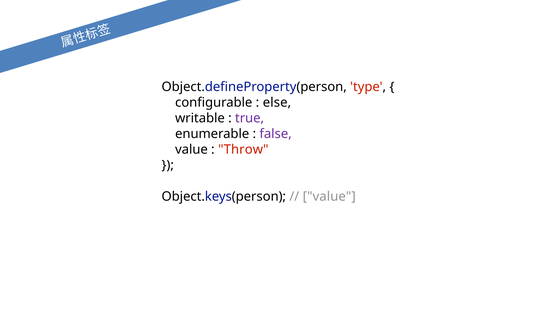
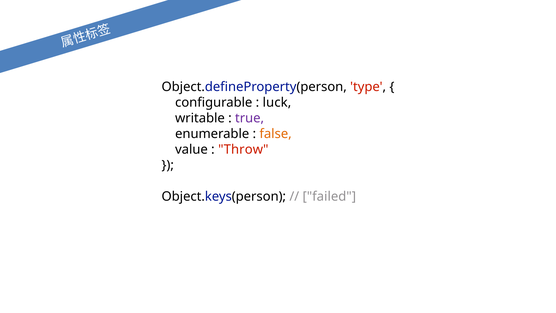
else: else -> luck (277, 103)
false colour: purple -> orange (276, 134)
value: value -> failed (329, 196)
